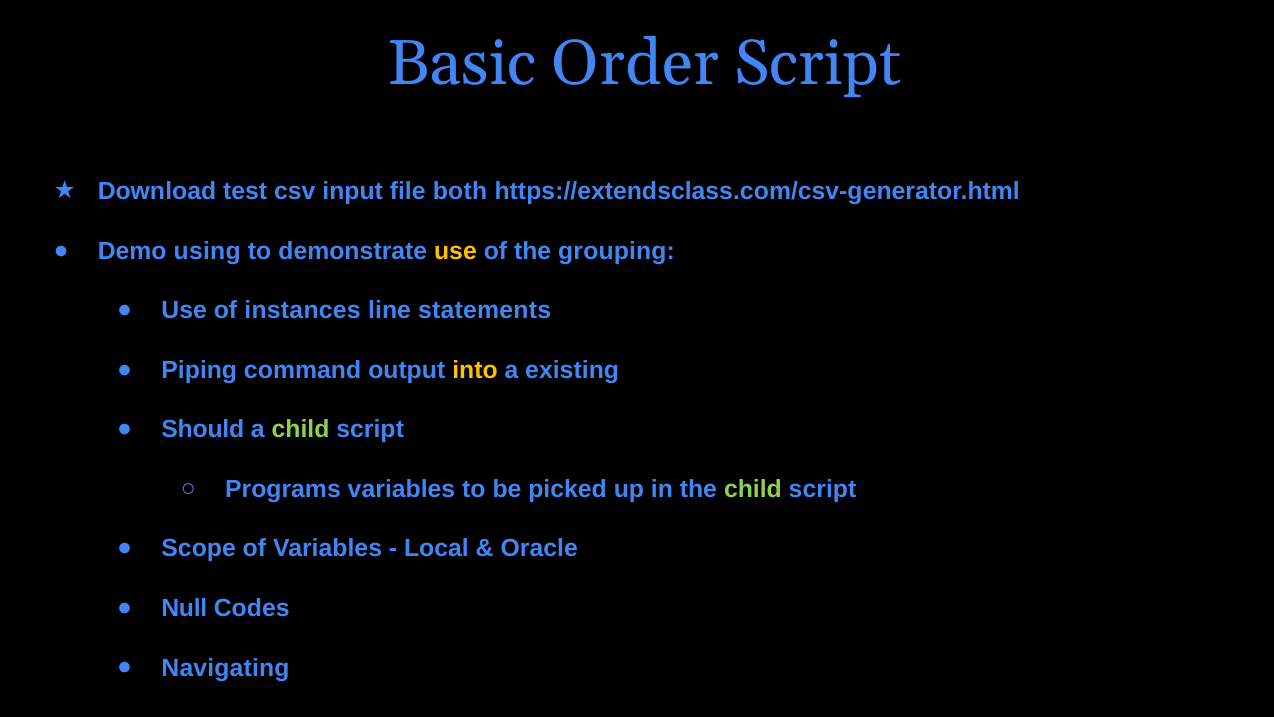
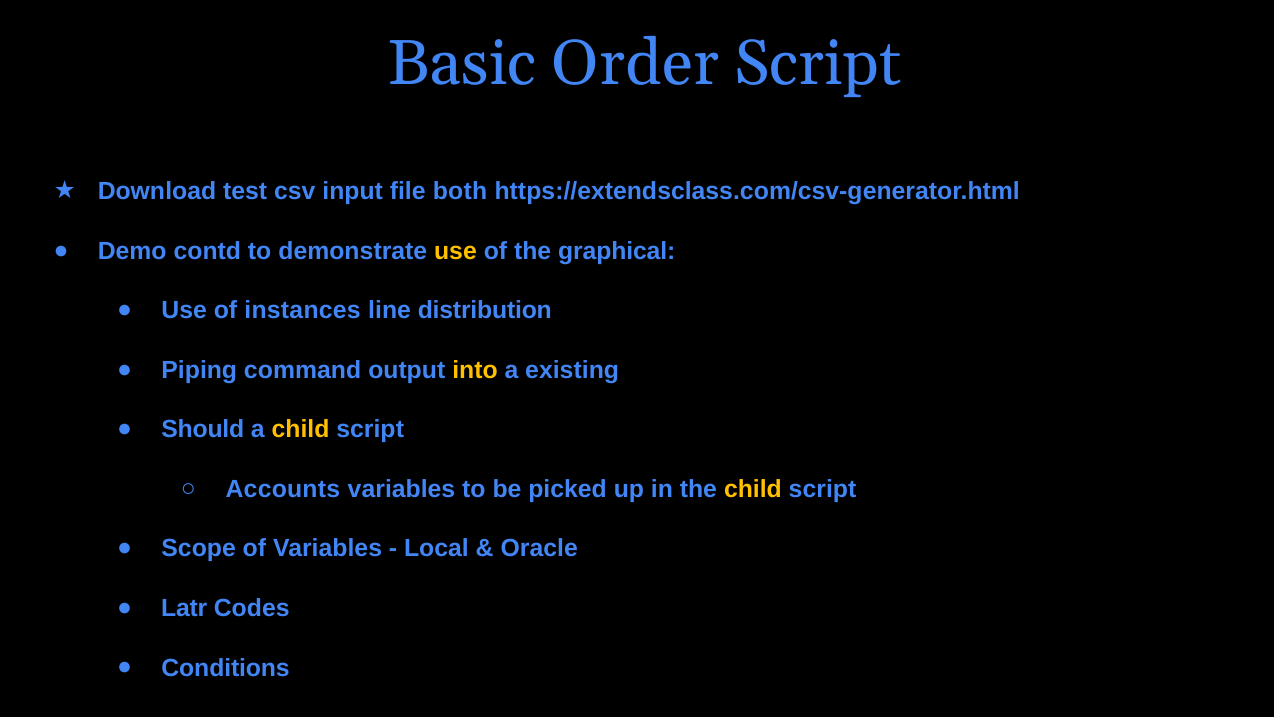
using: using -> contd (207, 251)
grouping: grouping -> graphical (617, 251)
statements: statements -> distribution (485, 311)
child colour: light green -> yellow (301, 430)
Programs: Programs -> Accounts (283, 489)
child colour: light green -> yellow (753, 489)
Null: Null -> Latr (184, 608)
Navigating: Navigating -> Conditions (226, 667)
